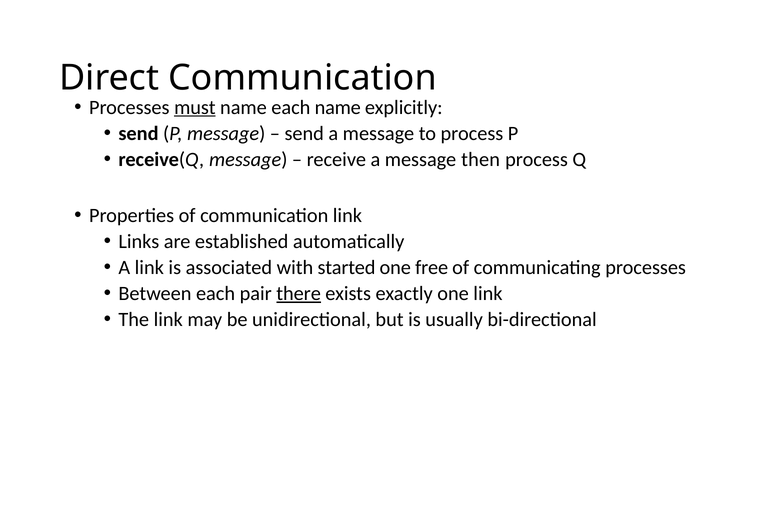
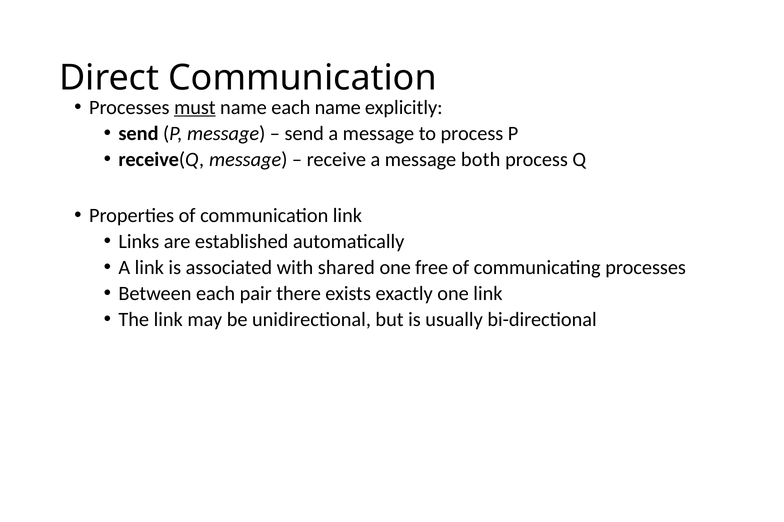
then: then -> both (481, 160)
started: started -> shared (346, 268)
there underline: present -> none (299, 294)
